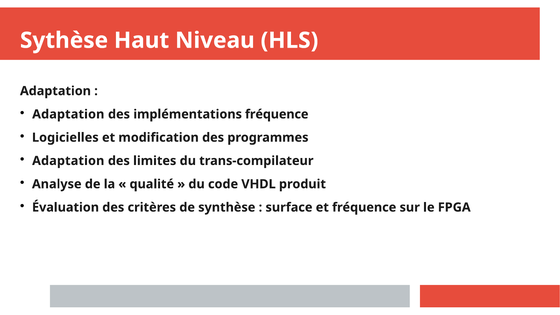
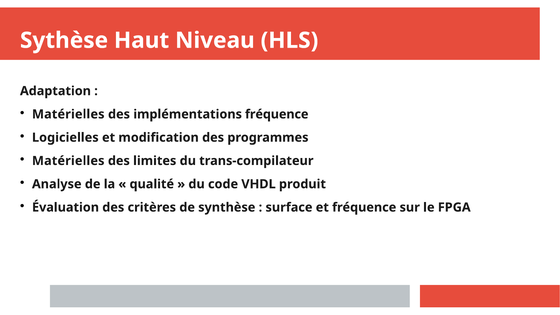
Adaptation: Adaptation -> Matérielles (68, 114)
Adaptation: Adaptation -> Matérielles (68, 161)
